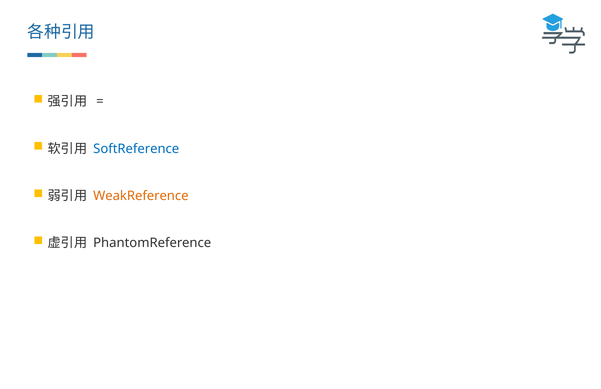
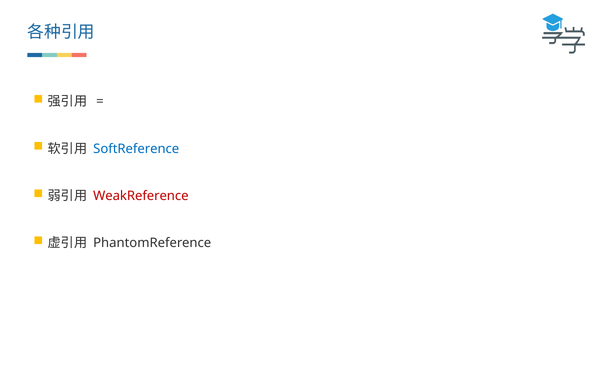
WeakReference colour: orange -> red (141, 196)
